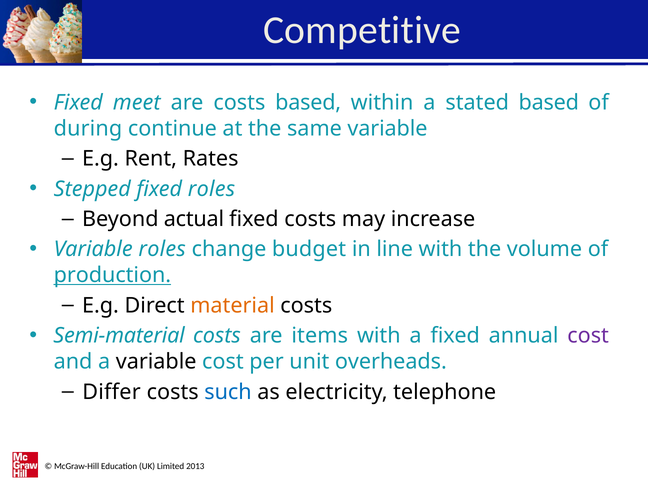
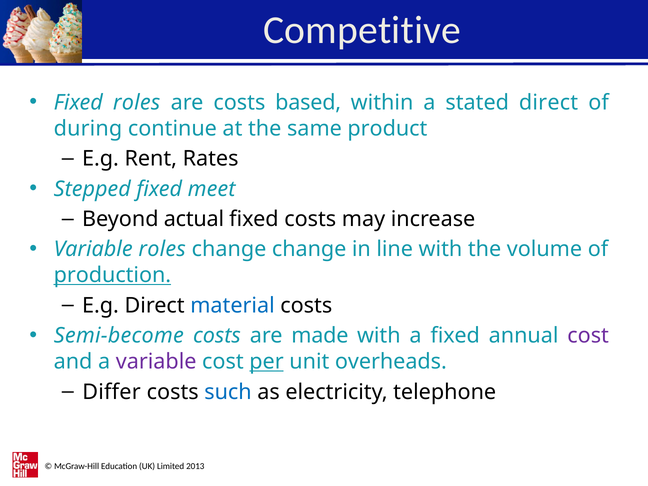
Fixed meet: meet -> roles (137, 103)
stated based: based -> direct (549, 103)
same variable: variable -> product (387, 128)
fixed roles: roles -> meet (212, 189)
change budget: budget -> change (309, 249)
material colour: orange -> blue (233, 306)
Semi-material: Semi-material -> Semi-become (119, 336)
items: items -> made (320, 336)
variable colour: black -> purple (156, 362)
per underline: none -> present (267, 362)
